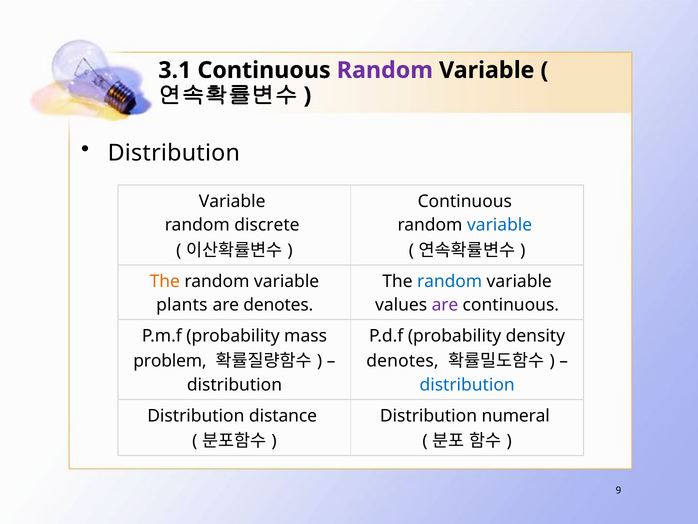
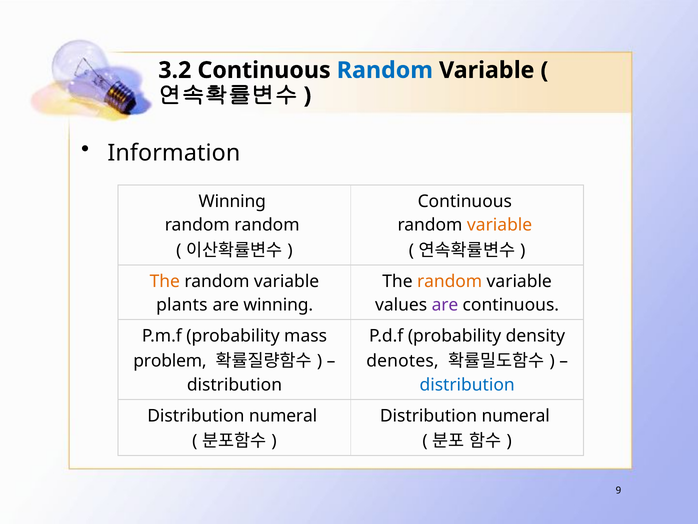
3.1: 3.1 -> 3.2 (175, 70)
Random colour: purple -> blue (385, 70)
Distribution: Distribution -> Information (174, 153)
Variable: Variable -> Winning (232, 201)
random discrete: discrete -> random (267, 225)
variable colour: blue -> orange (500, 225)
random colour: blue -> orange (450, 281)
are denotes: denotes -> winning (278, 305)
distance: distance -> numeral (283, 415)
